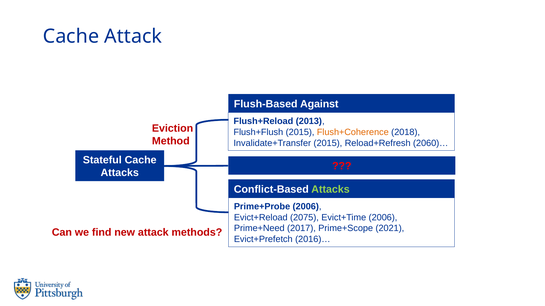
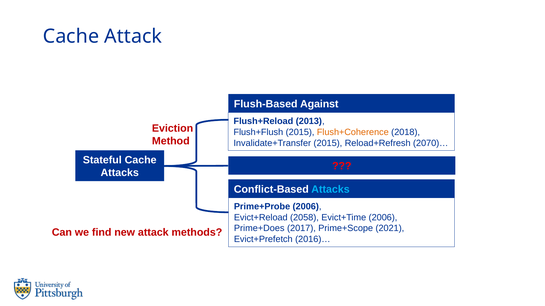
2060)…: 2060)… -> 2070)… (431, 143)
Attacks colour: light green -> light blue (330, 190)
2075: 2075 -> 2058 (304, 218)
Prime+Need: Prime+Need -> Prime+Does (259, 229)
